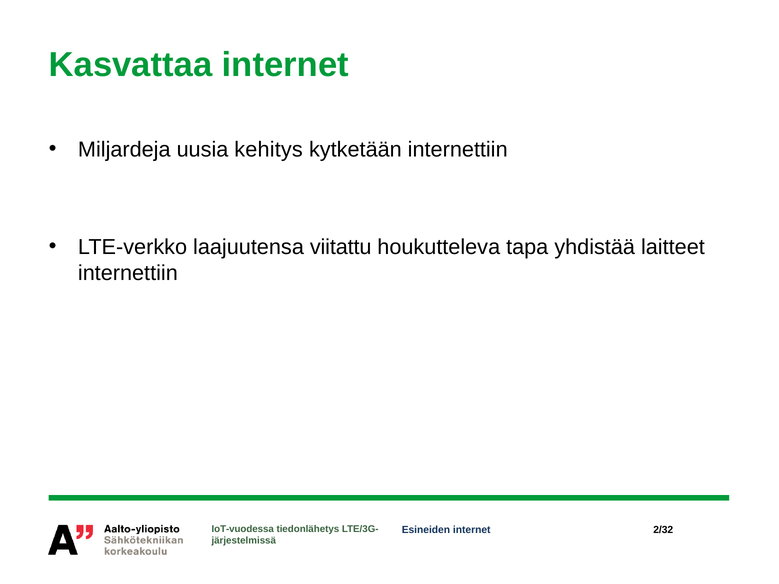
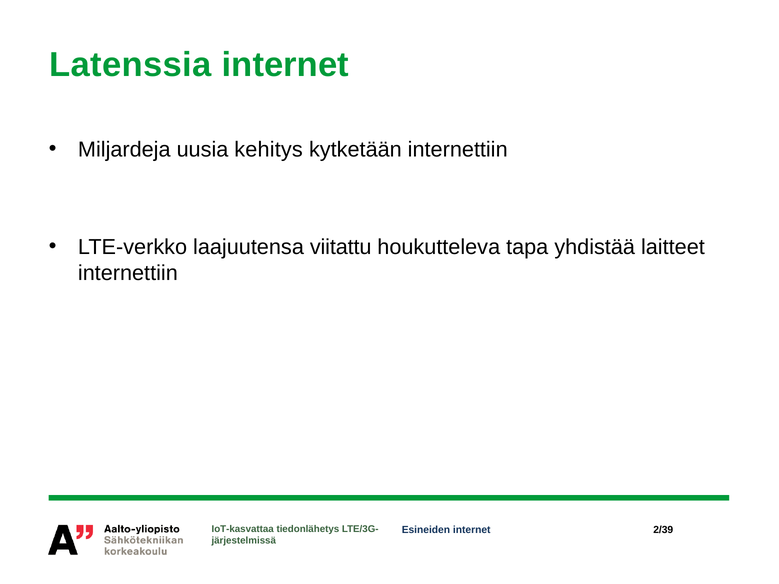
Kasvattaa: Kasvattaa -> Latenssia (130, 65)
IoT-vuodessa: IoT-vuodessa -> IoT-kasvattaa (243, 529)
2/32: 2/32 -> 2/39 (663, 530)
